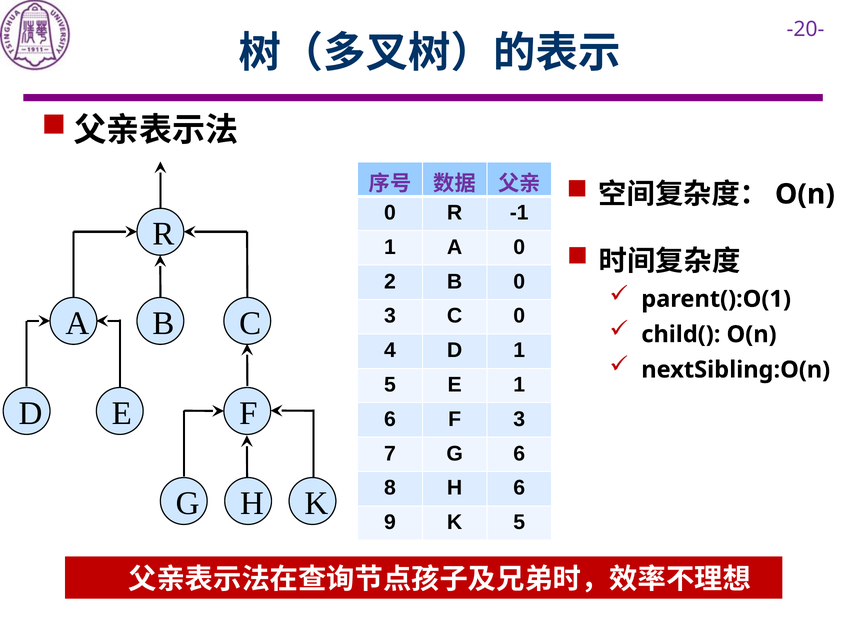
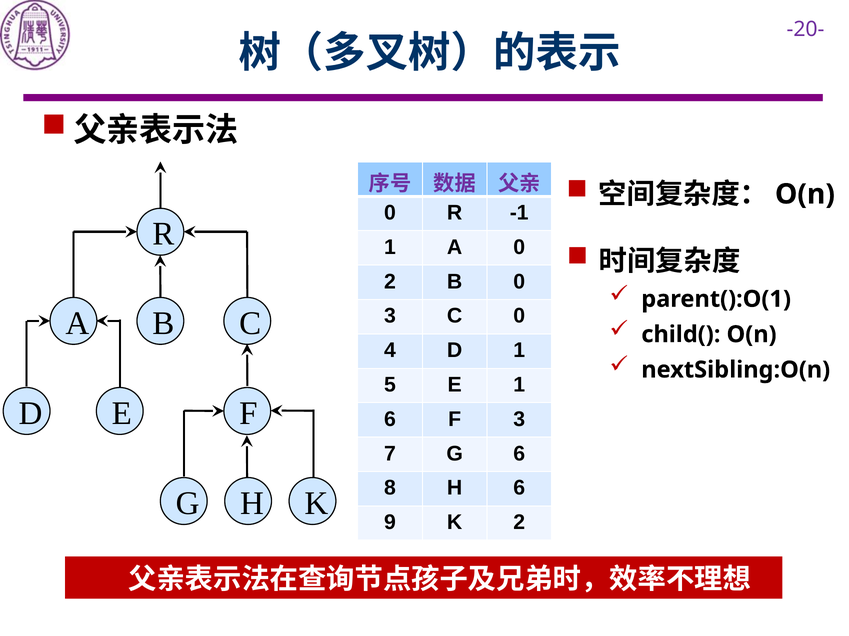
K 5: 5 -> 2 (519, 523)
